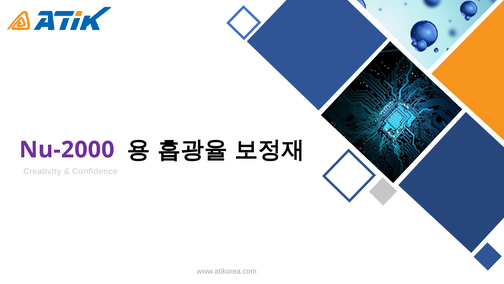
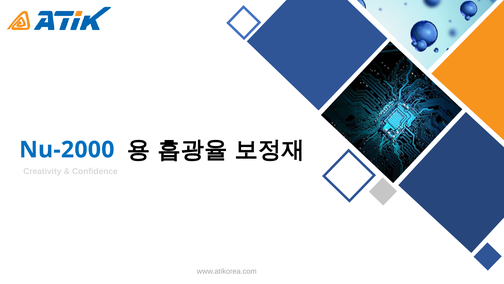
Nu-2000 colour: purple -> blue (67, 149)
